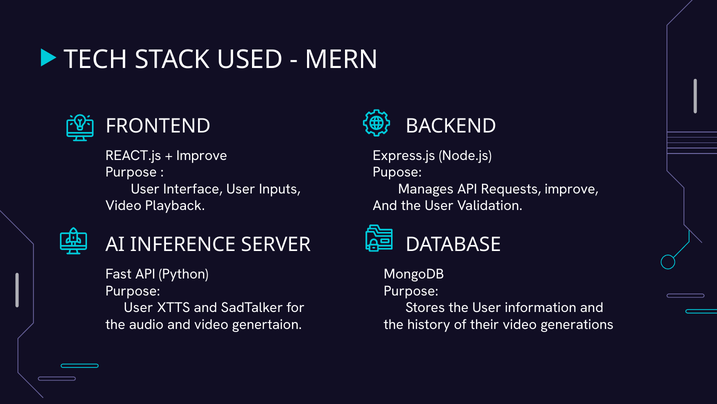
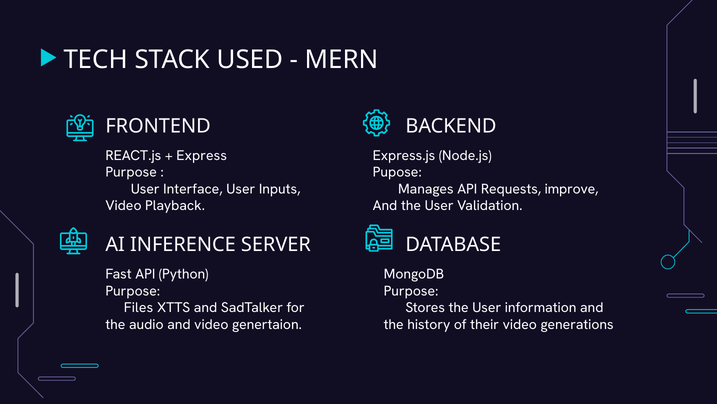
Improve: Improve -> Express (202, 155)
User: User -> Files (138, 307)
